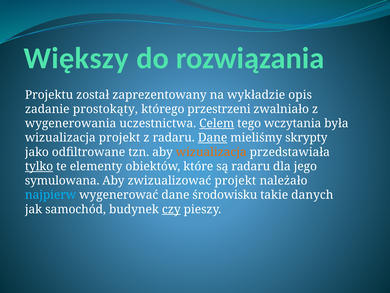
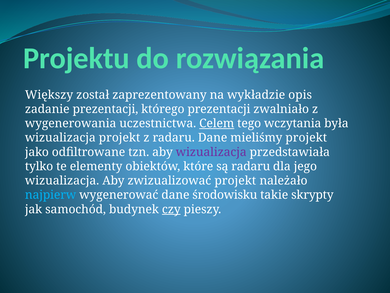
Większy: Większy -> Projektu (76, 58)
Projektu: Projektu -> Większy (49, 95)
zadanie prostokąty: prostokąty -> prezentacji (105, 109)
którego przestrzeni: przestrzeni -> prezentacji (219, 109)
Dane underline: present -> none (213, 138)
mieliśmy skrypty: skrypty -> projekt (306, 138)
wizualizacja colour: orange -> purple (211, 152)
tylko underline: present -> none (39, 166)
symulowana: symulowana -> wizualizacja (62, 180)
danych: danych -> skrypty (312, 195)
